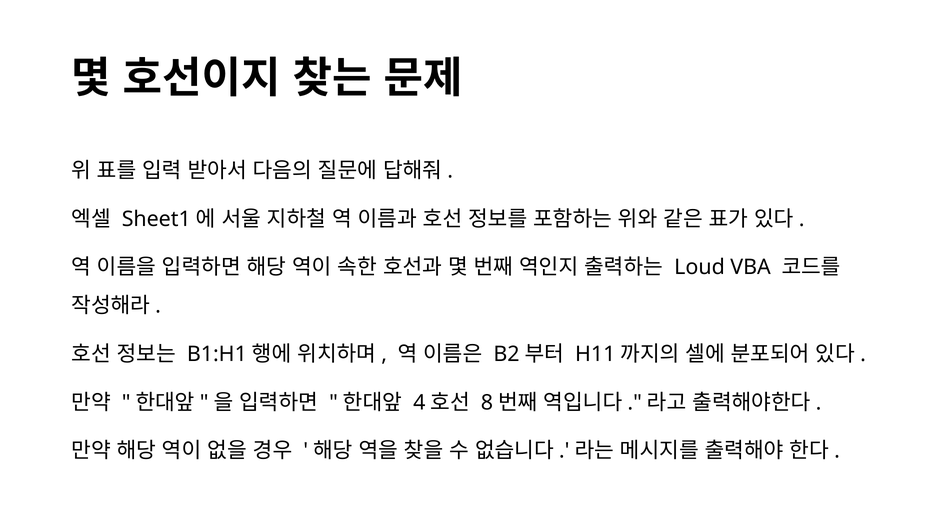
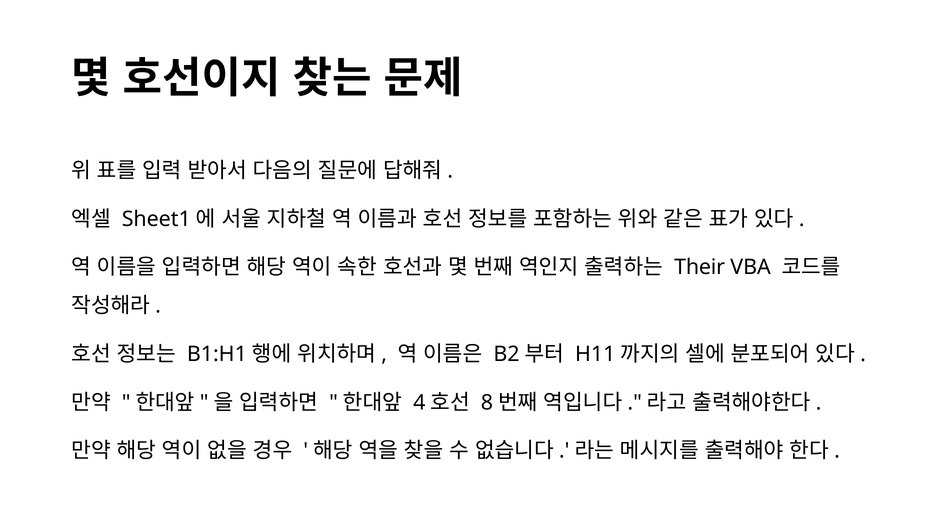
Loud: Loud -> Their (700, 268)
